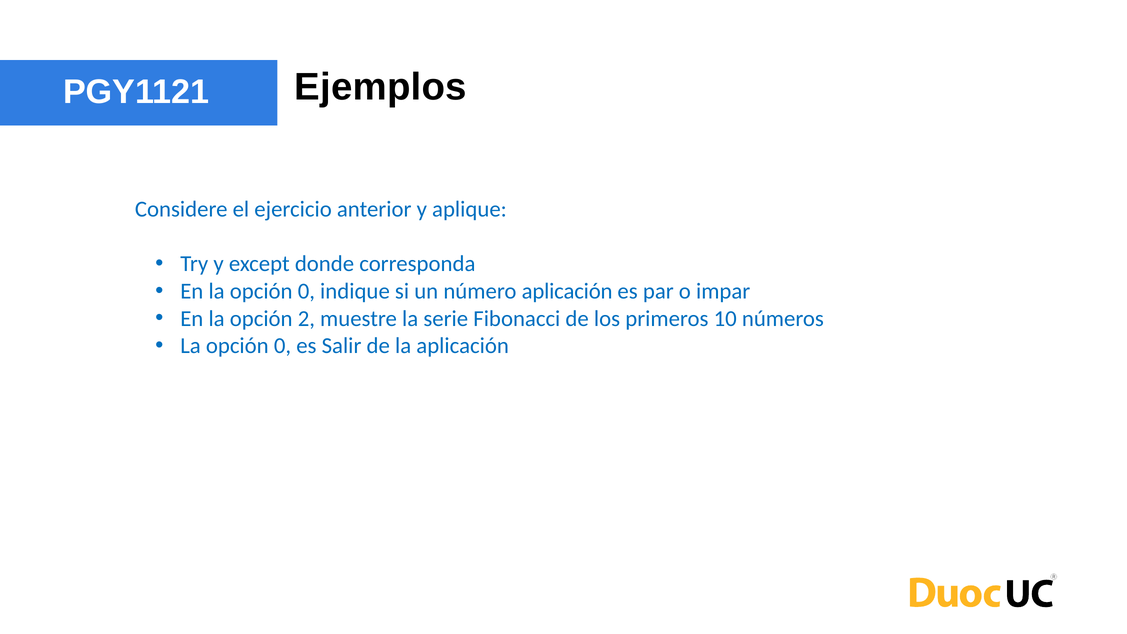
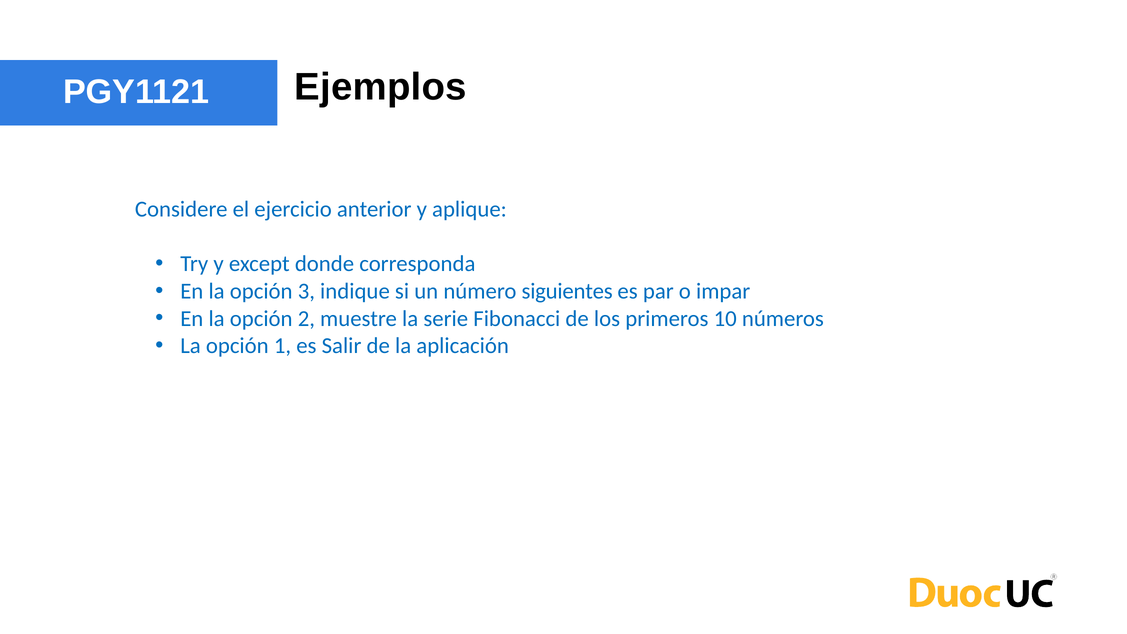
En la opción 0: 0 -> 3 (306, 291)
número aplicación: aplicación -> siguientes (567, 291)
0: 0 -> 1 (282, 346)
